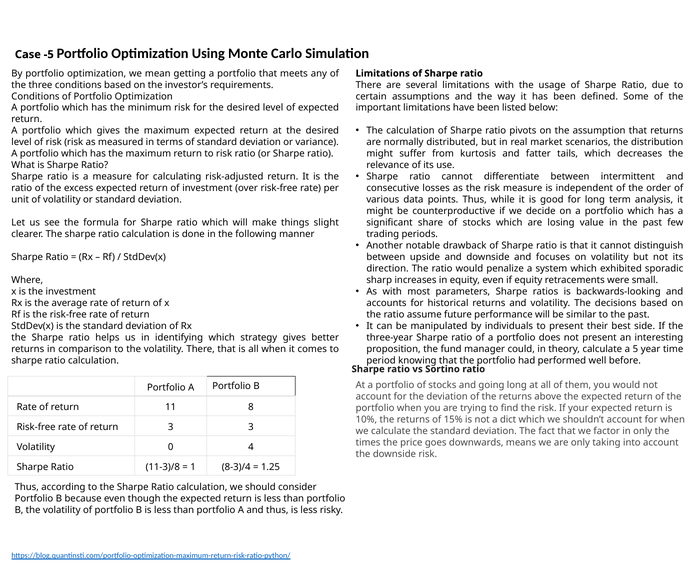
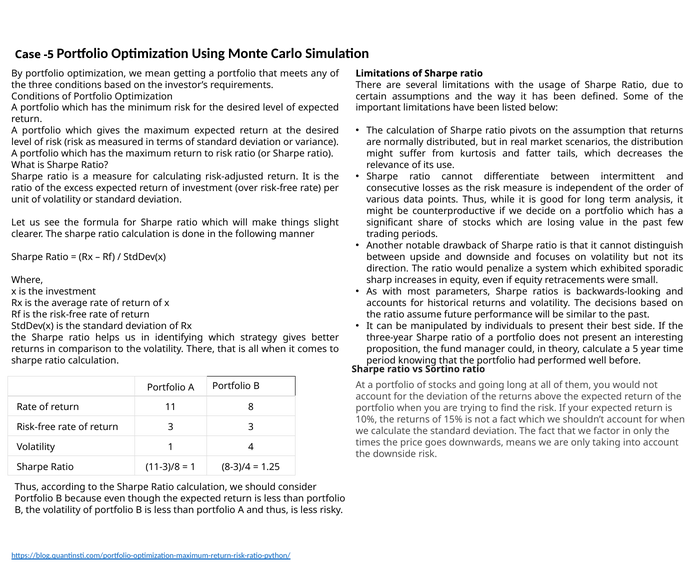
a dict: dict -> fact (508, 419)
Volatility 0: 0 -> 1 (171, 447)
